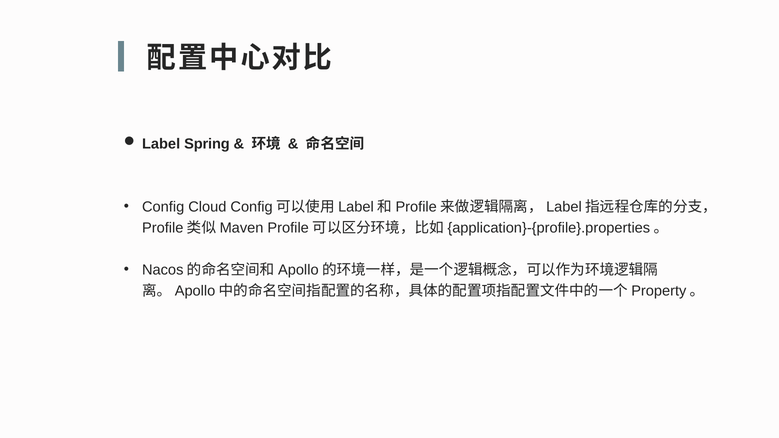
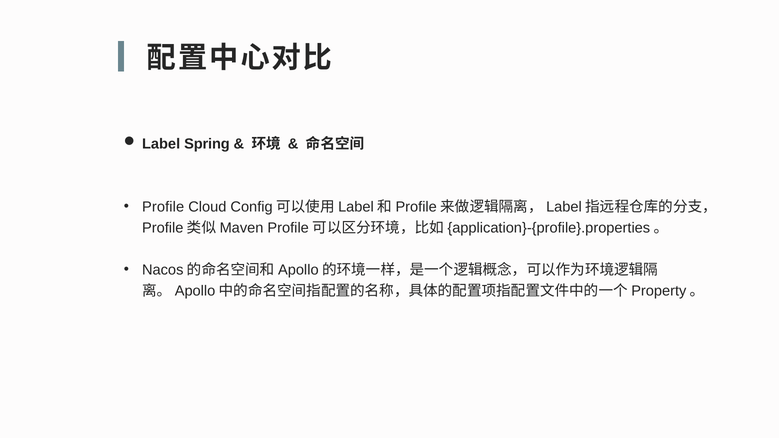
Config: Config -> Profile (163, 207)
